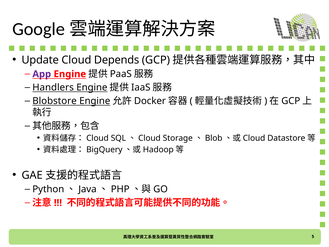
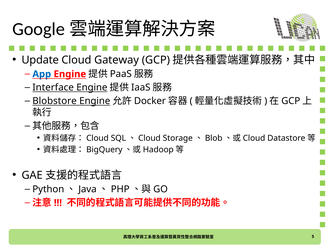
Depends: Depends -> Gateway (117, 60)
App colour: purple -> blue (42, 74)
Handlers: Handlers -> Interface (53, 87)
